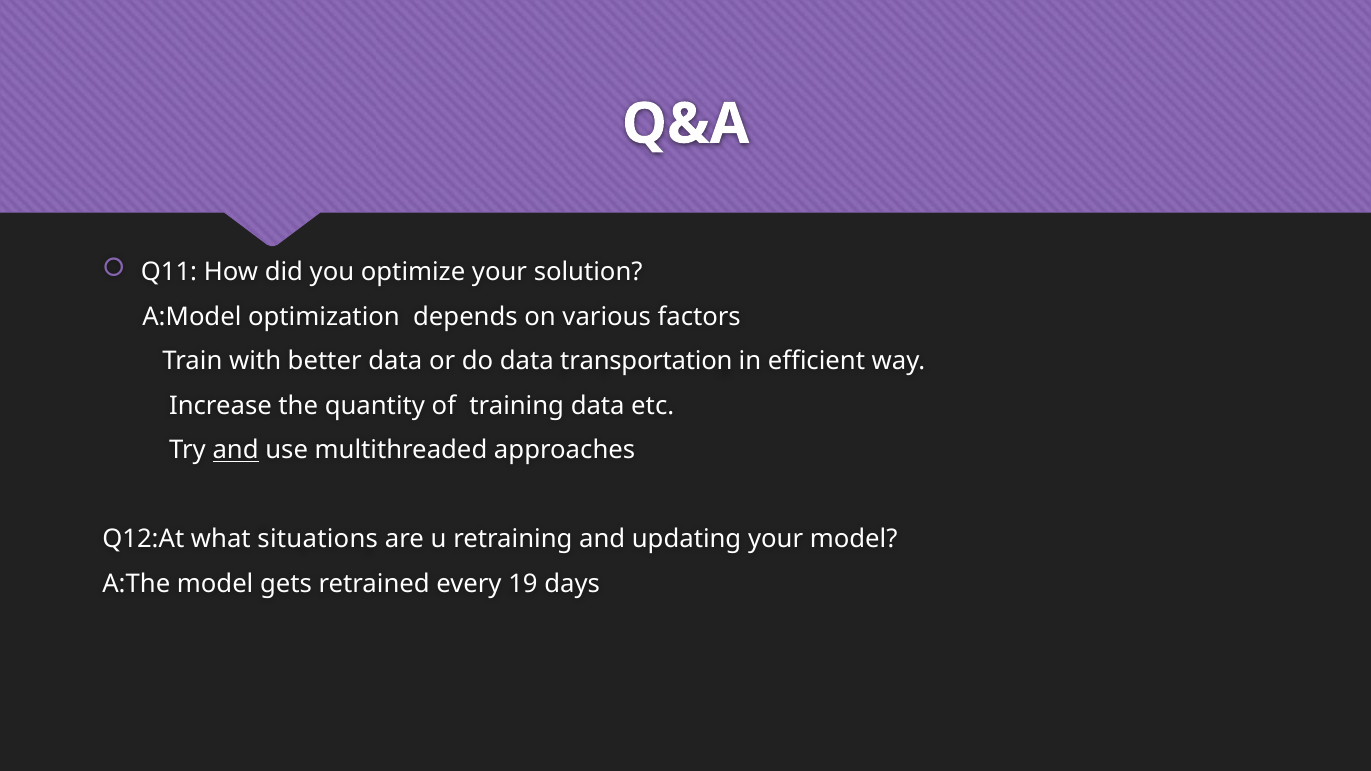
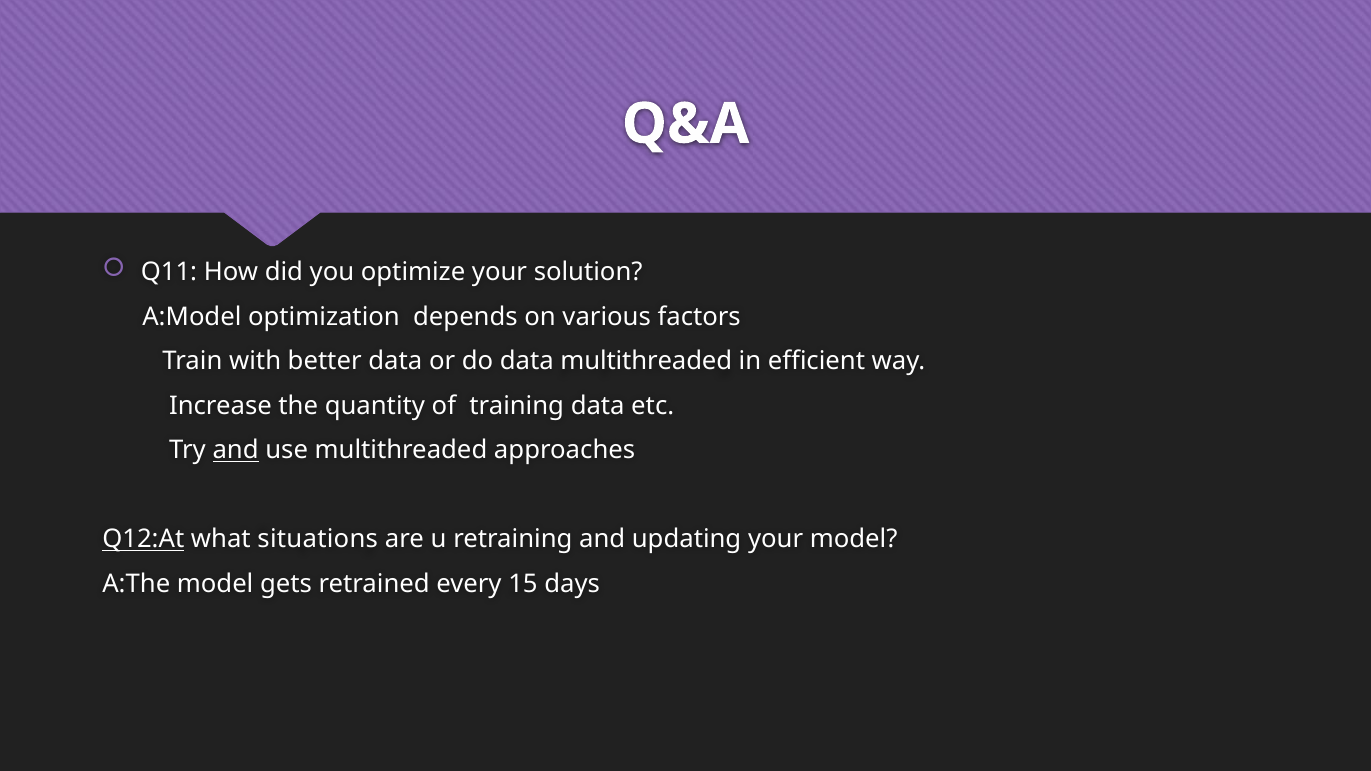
data transportation: transportation -> multithreaded (646, 361)
Q12:At underline: none -> present (143, 540)
19: 19 -> 15 (523, 584)
